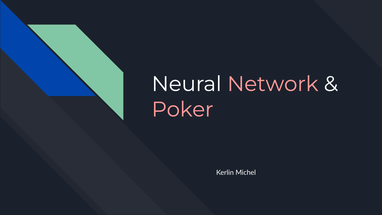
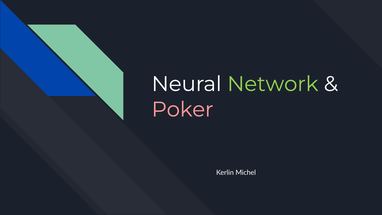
Network colour: pink -> light green (273, 84)
